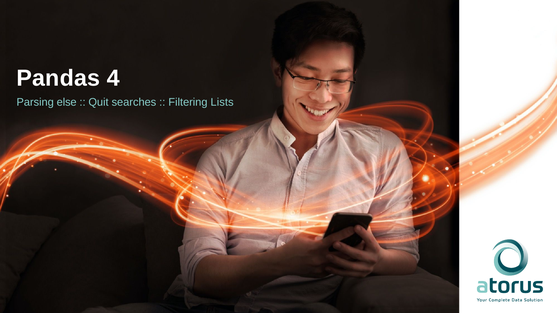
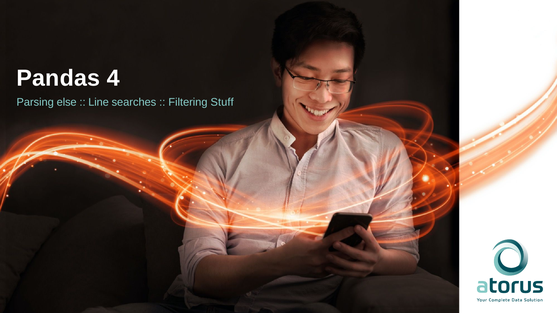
Quit: Quit -> Line (99, 102)
Lists: Lists -> Stuff (222, 102)
